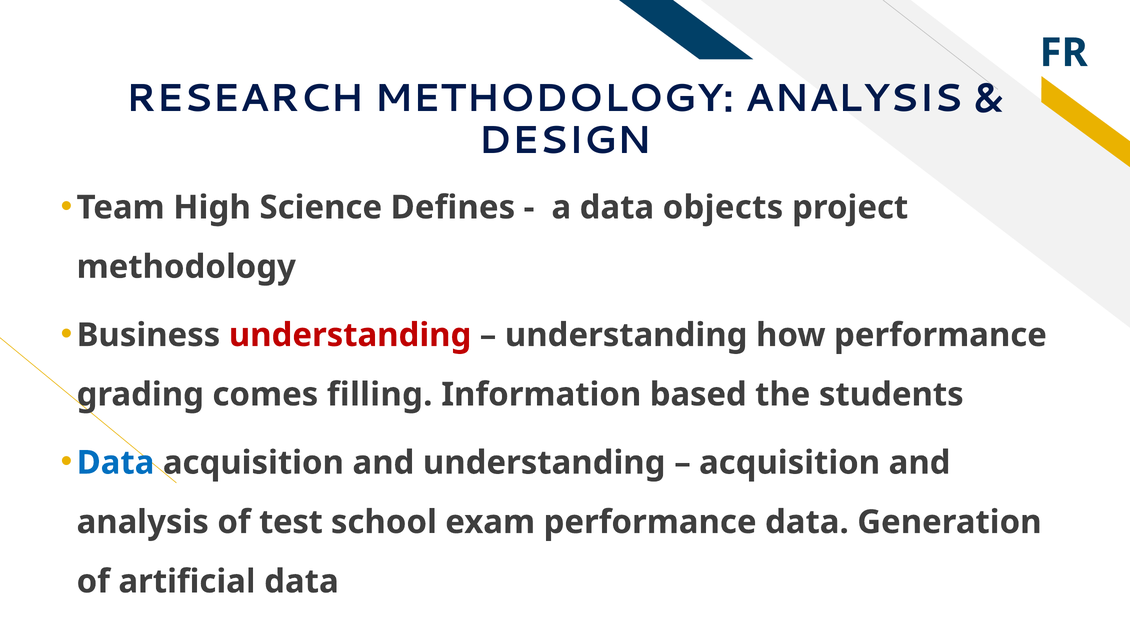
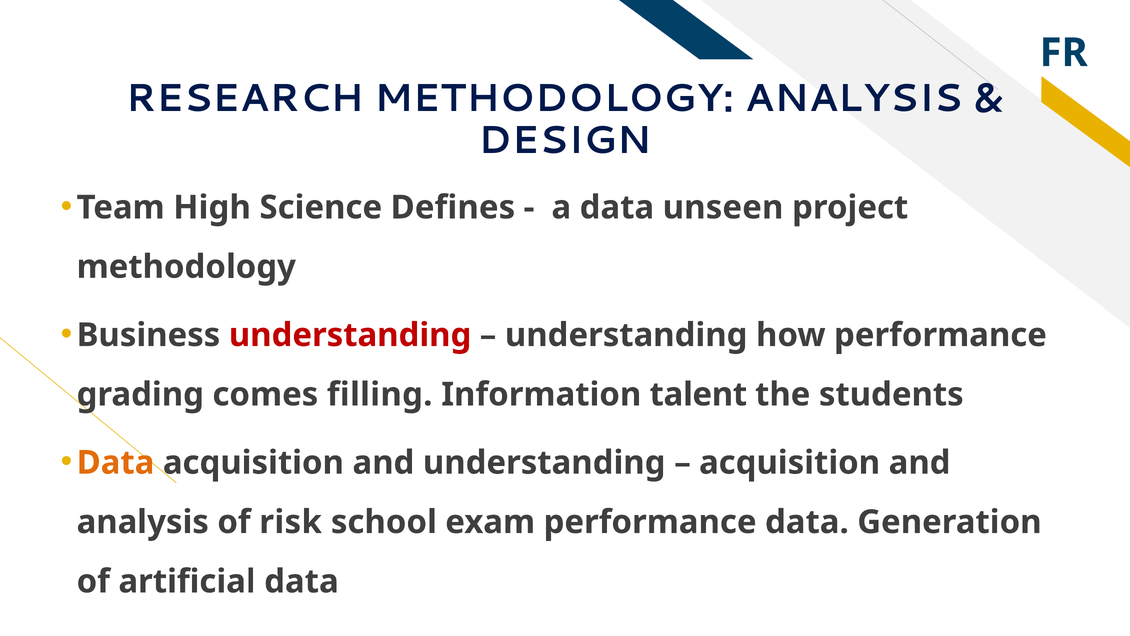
objects: objects -> unseen (723, 207)
based: based -> talent (698, 394)
Data colour: blue -> orange (116, 462)
test: test -> risk (291, 522)
